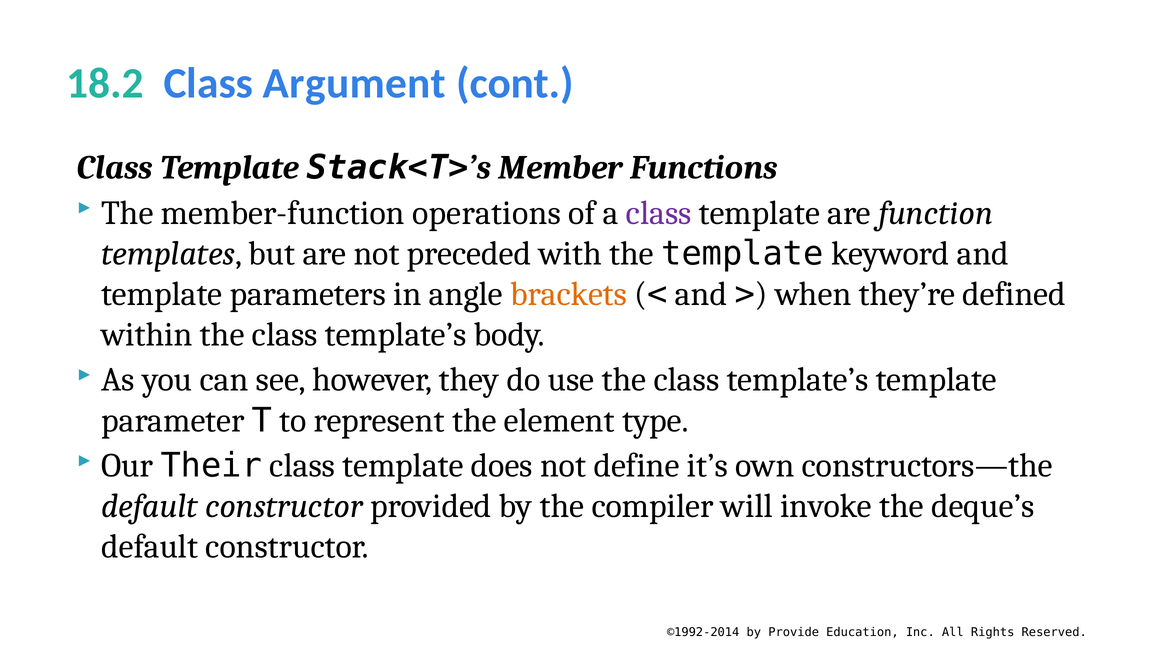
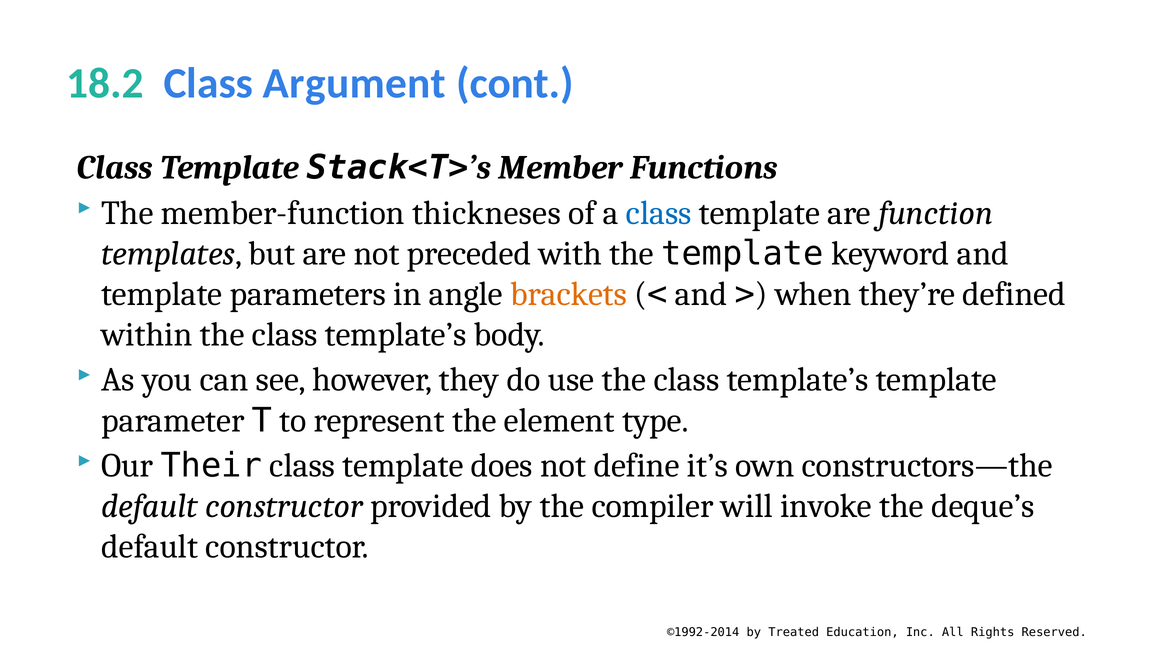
operations: operations -> thickneses (486, 213)
class colour: purple -> blue (659, 213)
Provide: Provide -> Treated (794, 633)
